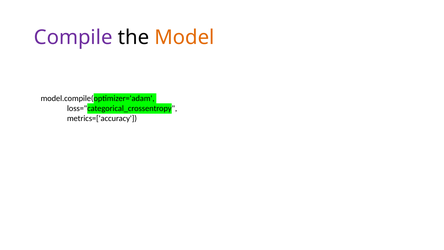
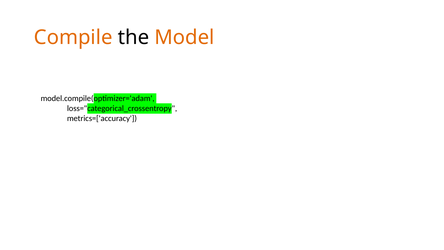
Compile colour: purple -> orange (73, 37)
